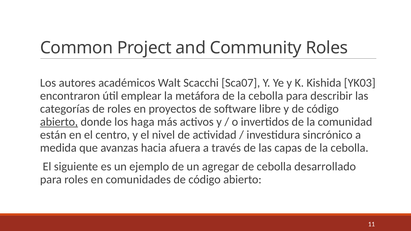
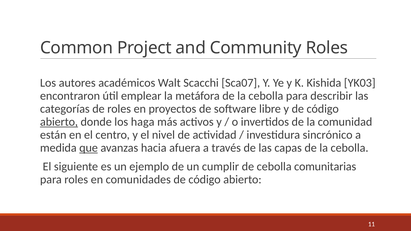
que underline: none -> present (89, 148)
agregar: agregar -> cumplir (221, 167)
desarrollado: desarrollado -> comunitarias (325, 167)
